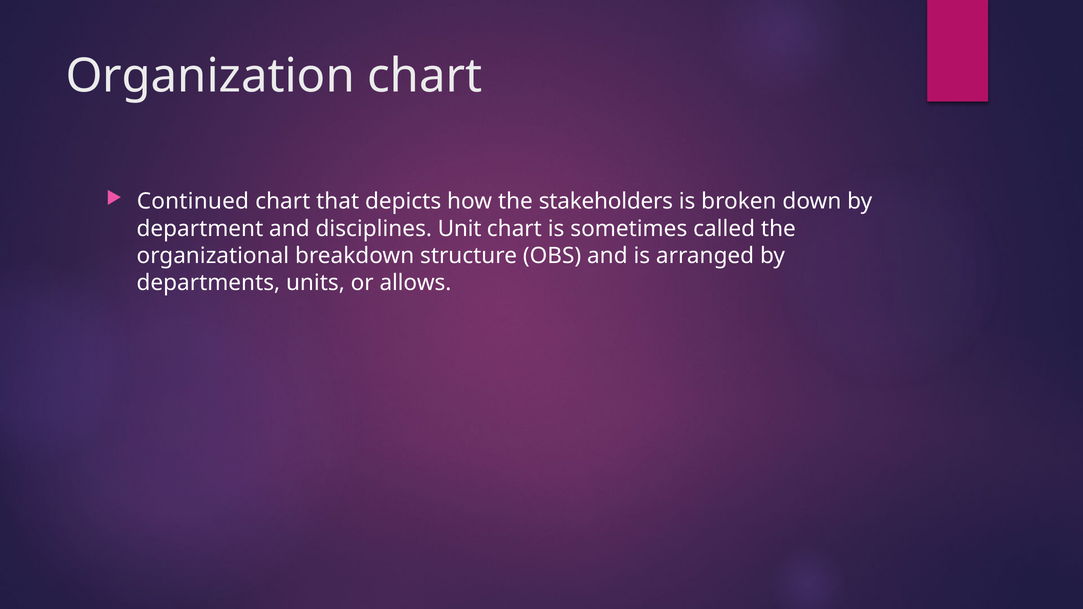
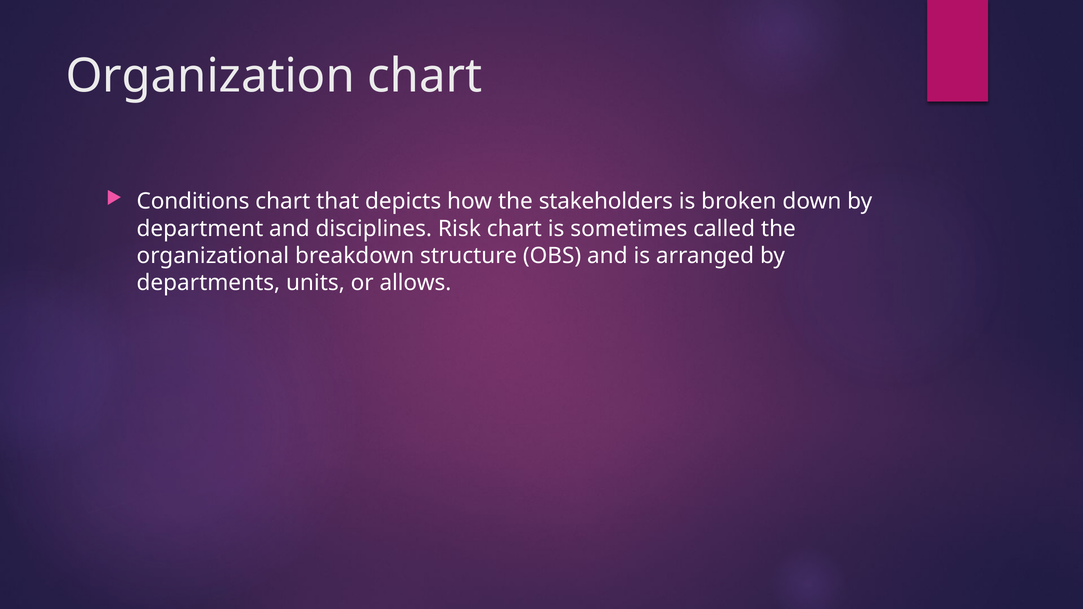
Continued: Continued -> Conditions (193, 202)
Unit: Unit -> Risk (459, 229)
